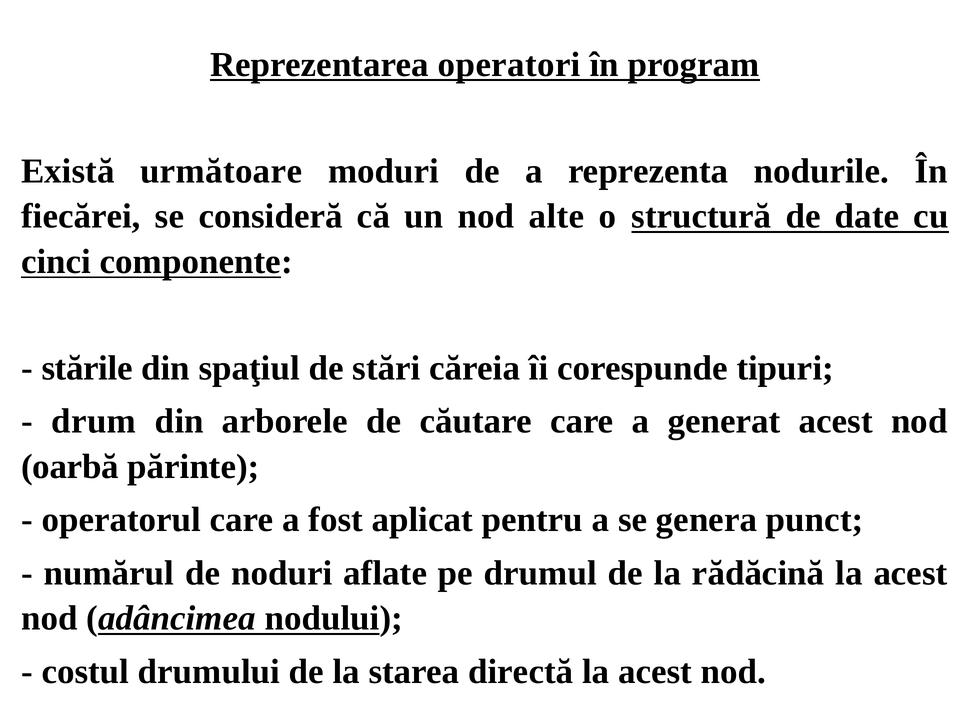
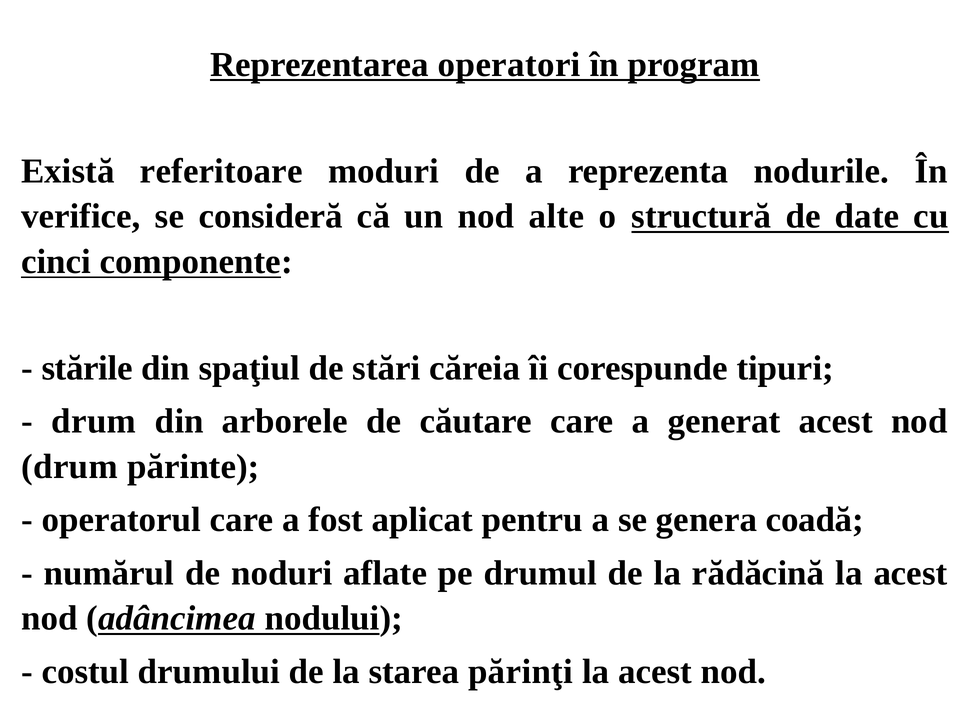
următoare: următoare -> referitoare (221, 171)
fiecărei: fiecărei -> verifice (81, 216)
oarbă: oarbă -> drum (70, 466)
punct: punct -> coadă (815, 519)
directă: directă -> părinţi (521, 671)
